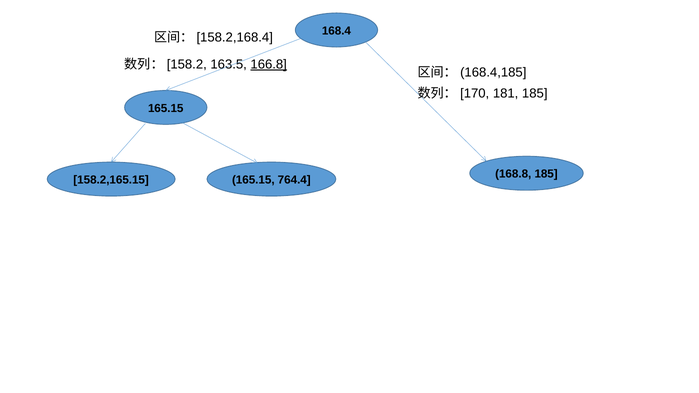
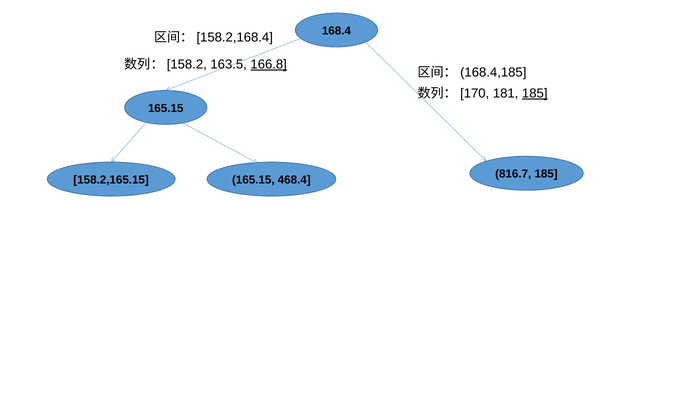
185 underline: none -> present (535, 93)
168.8: 168.8 -> 816.7 (513, 174)
764.4: 764.4 -> 468.4 (294, 180)
